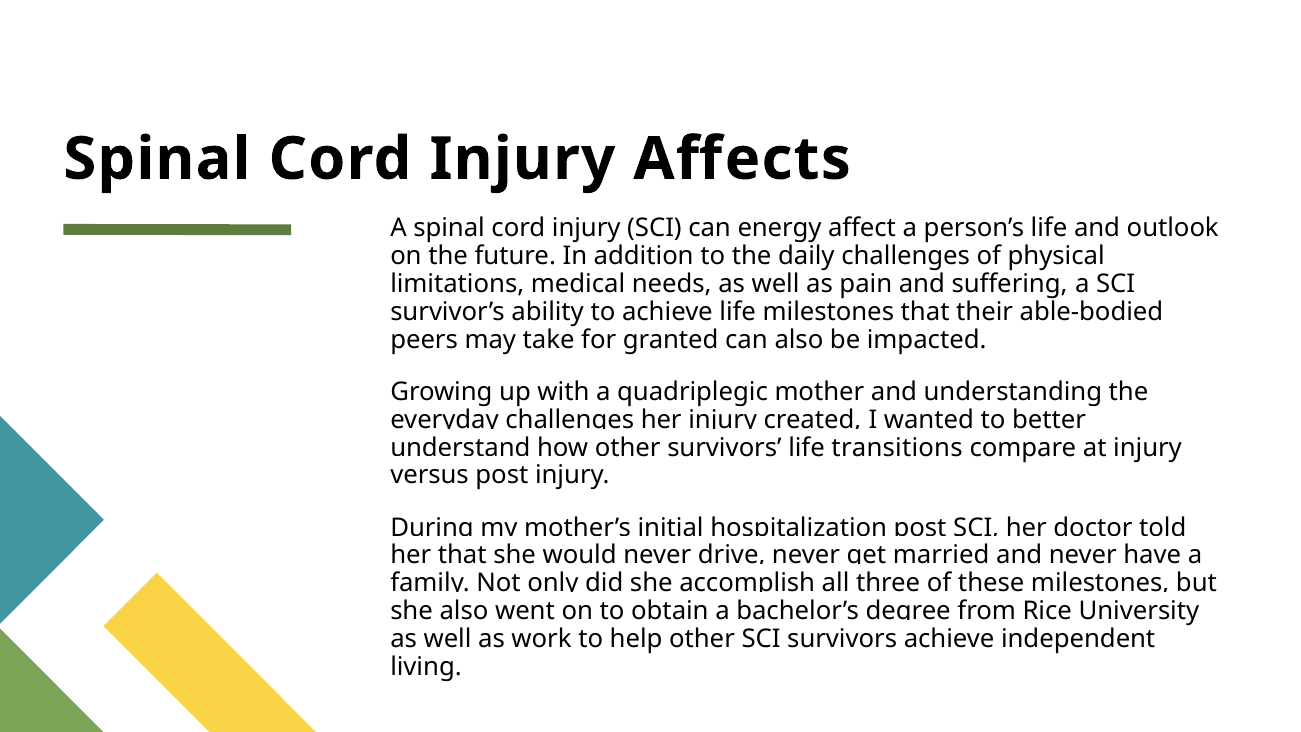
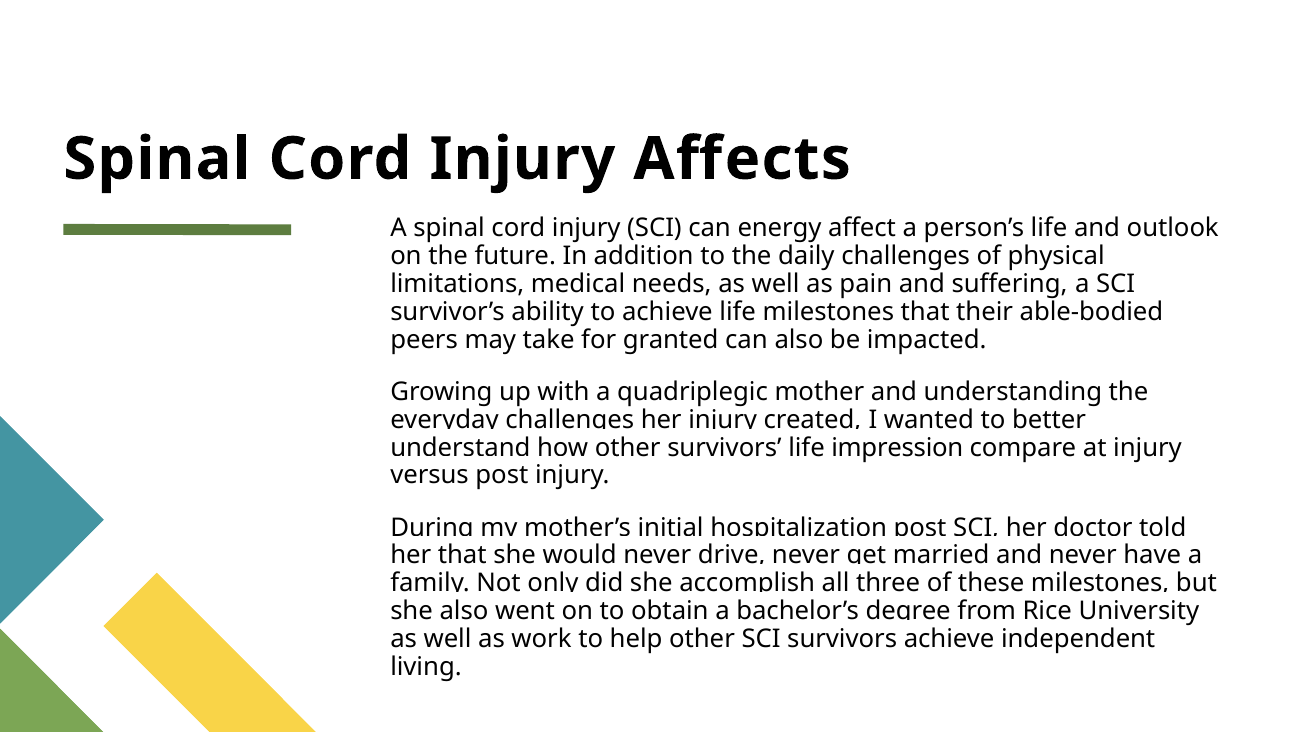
transitions: transitions -> impression (897, 447)
